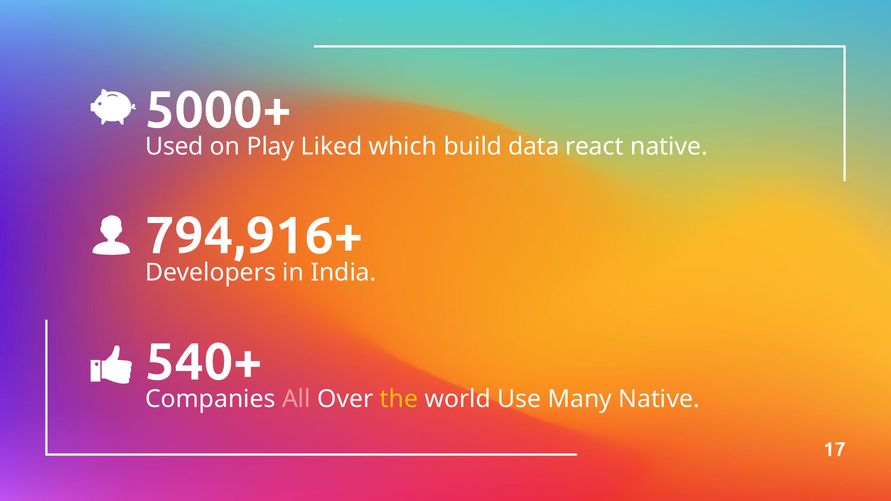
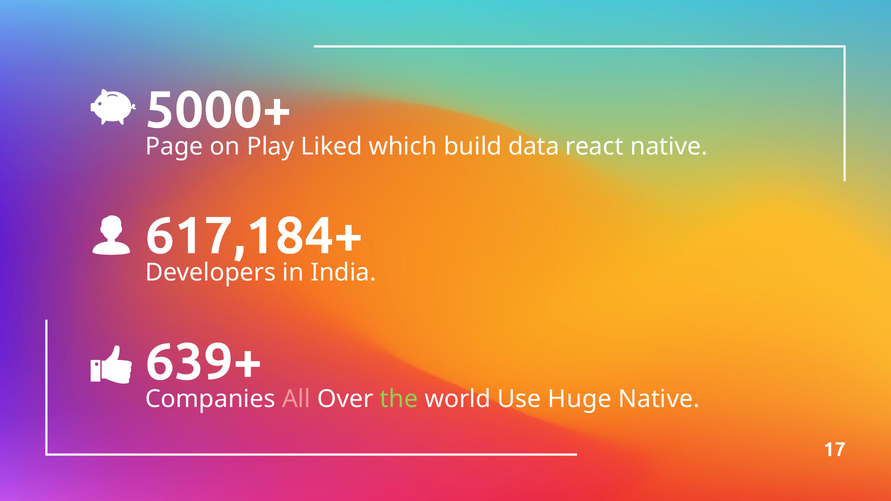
Used: Used -> Page (174, 147)
794,916+: 794,916+ -> 617,184+ (254, 236)
540+: 540+ -> 639+ (204, 362)
the colour: yellow -> light green (399, 399)
Many: Many -> Huge (580, 399)
